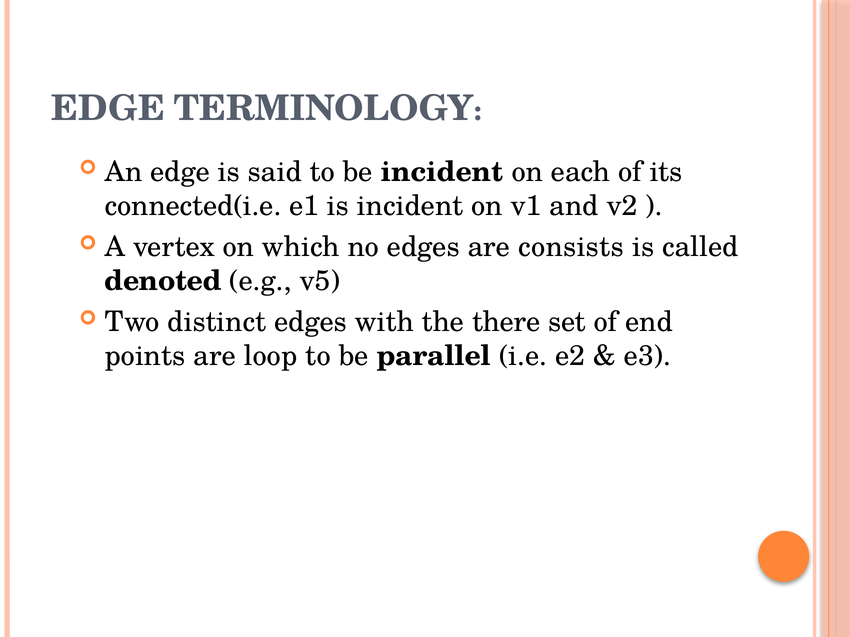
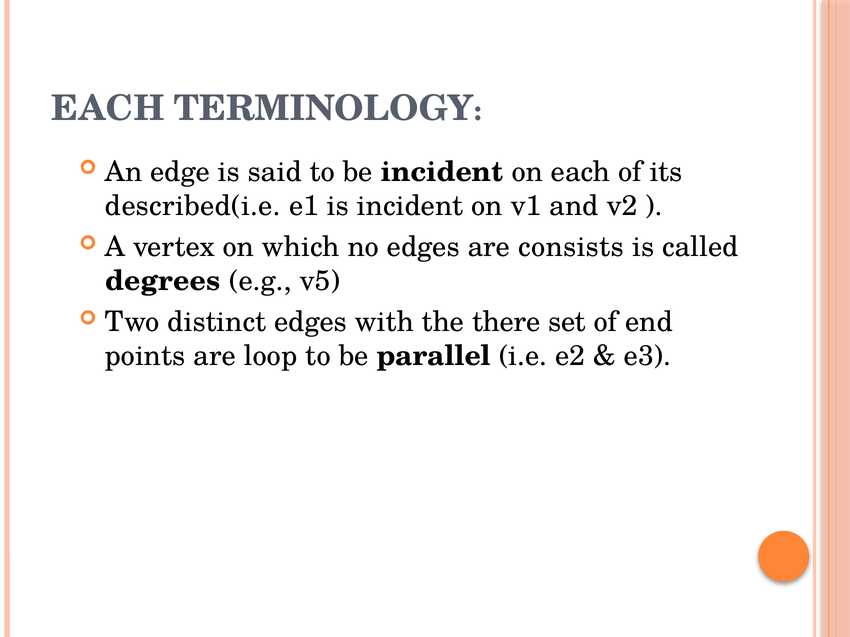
EDGE: EDGE -> EACH (108, 109)
connected(i.e: connected(i.e -> described(i.e (193, 206)
denoted: denoted -> degrees (163, 281)
